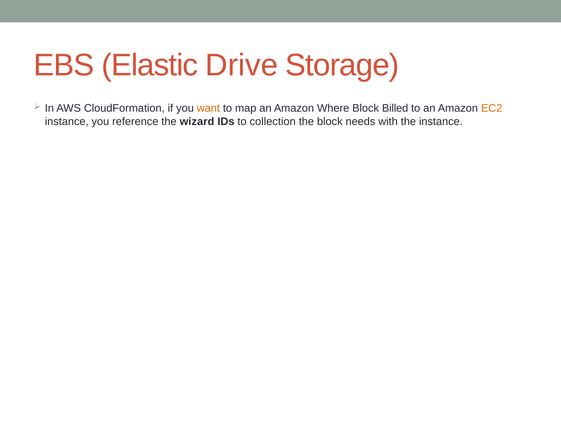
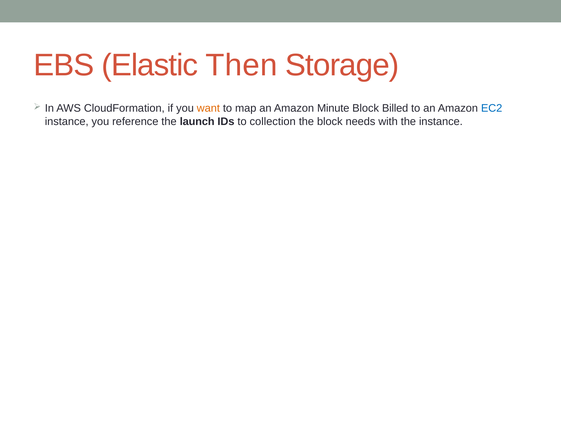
Drive: Drive -> Then (242, 65)
Where: Where -> Minute (333, 108)
EC2 colour: orange -> blue (492, 108)
wizard: wizard -> launch (197, 121)
